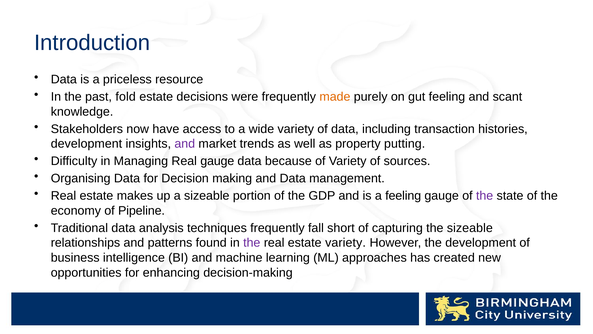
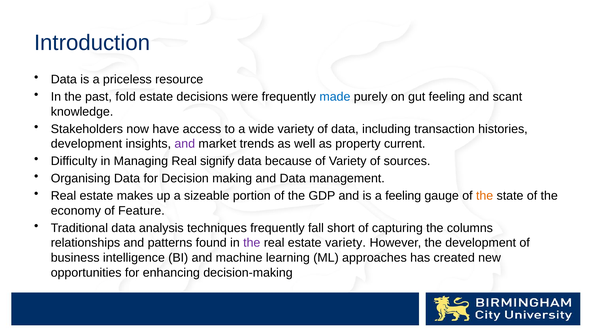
made colour: orange -> blue (335, 97)
putting: putting -> current (405, 144)
Real gauge: gauge -> signify (217, 161)
the colour: purple -> orange (485, 196)
Pipeline: Pipeline -> Feature (141, 210)
the sizeable: sizeable -> columns (470, 228)
